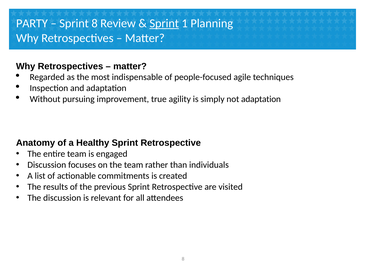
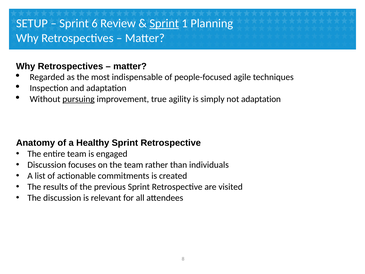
PARTY: PARTY -> SETUP (32, 23)
Sprint 8: 8 -> 6 (95, 23)
pursuing underline: none -> present (79, 99)
